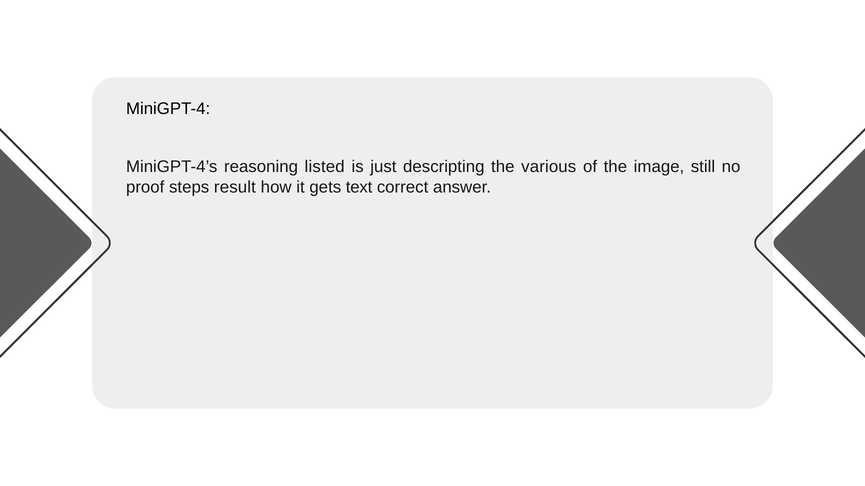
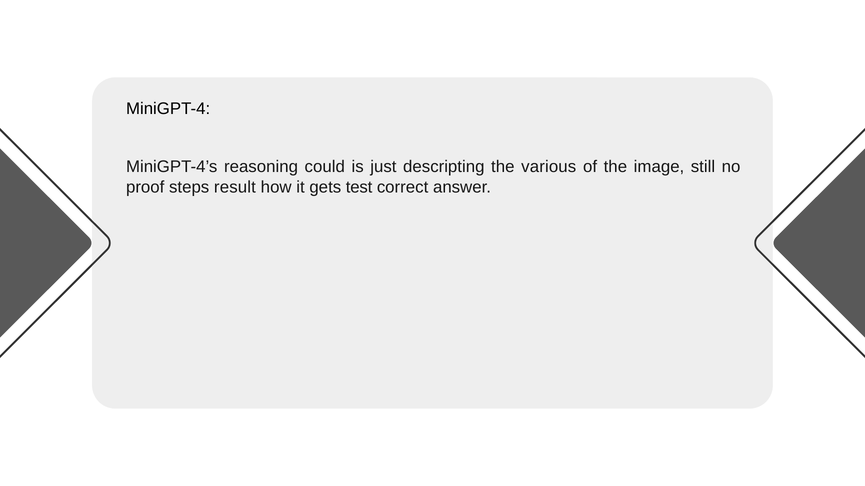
listed: listed -> could (325, 167)
text: text -> test (359, 187)
